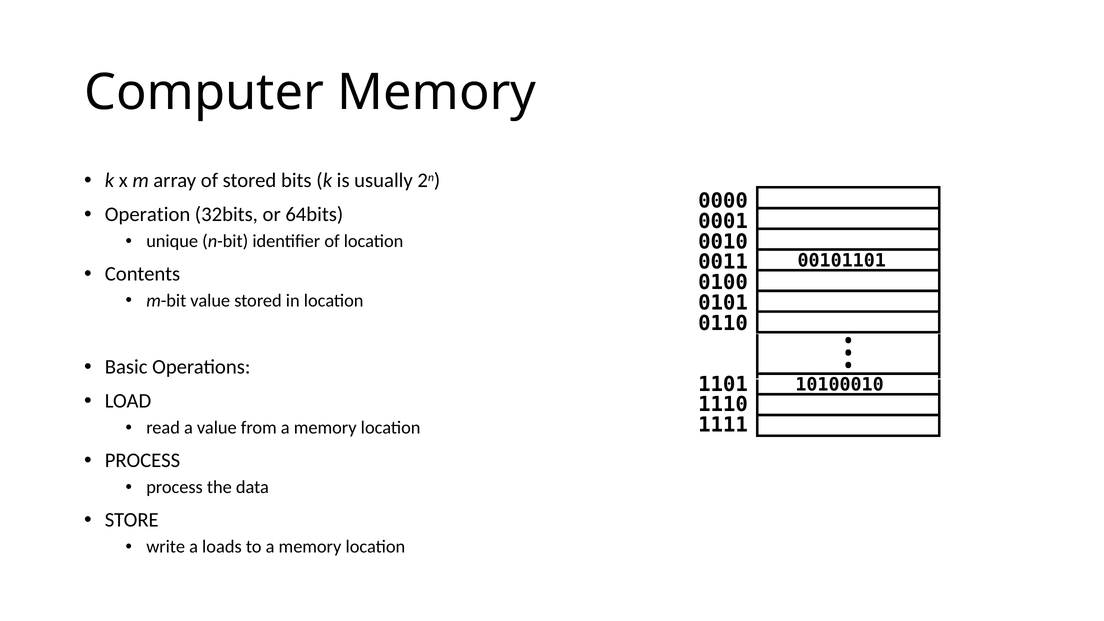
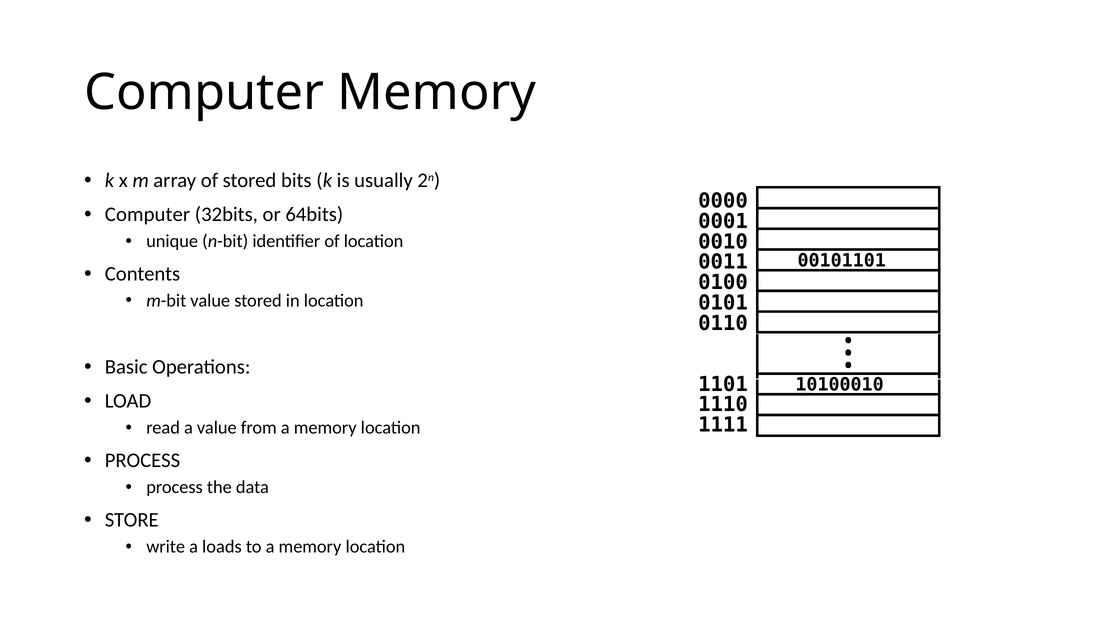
Operation: Operation -> Computer (148, 214)
